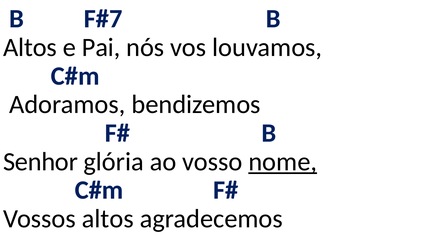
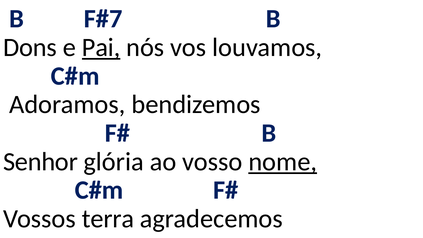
Altos: Altos -> Dons (30, 47)
Pai underline: none -> present (101, 47)
Vossos altos: altos -> terra (108, 219)
